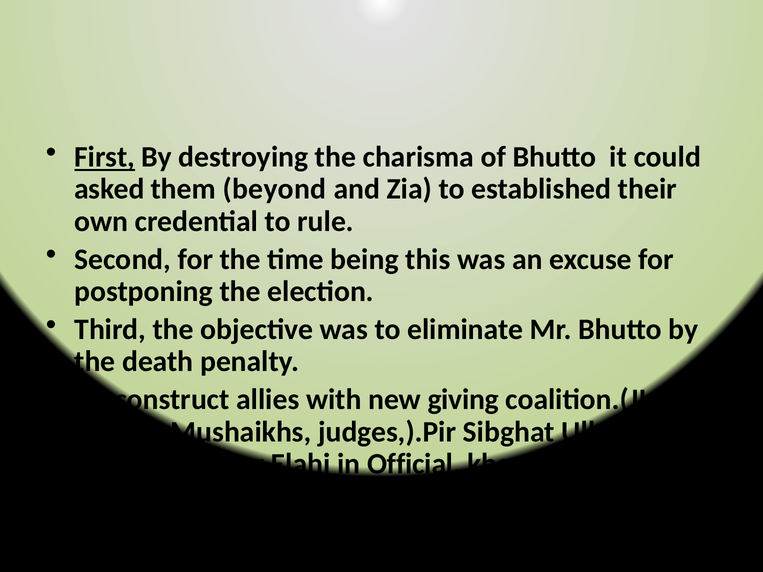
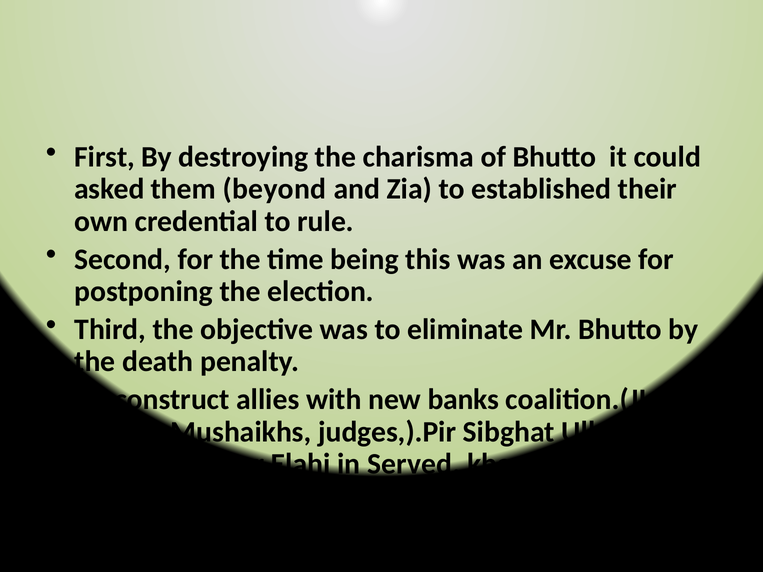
First underline: present -> none (105, 157)
giving: giving -> banks (463, 400)
Official: Official -> Served (414, 464)
